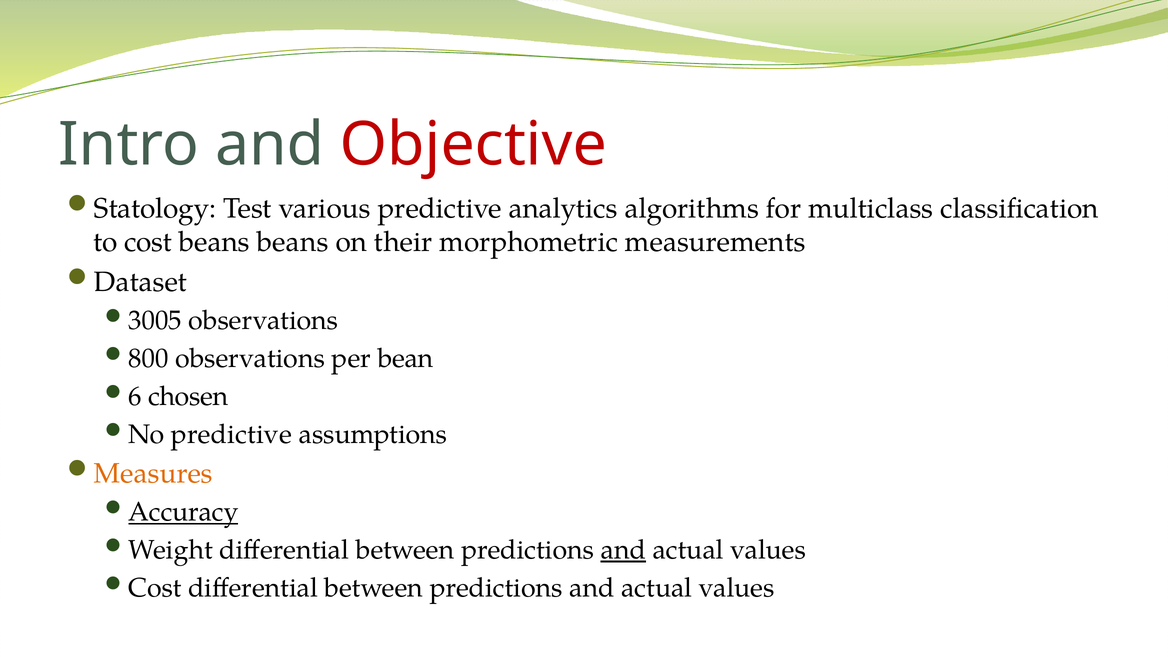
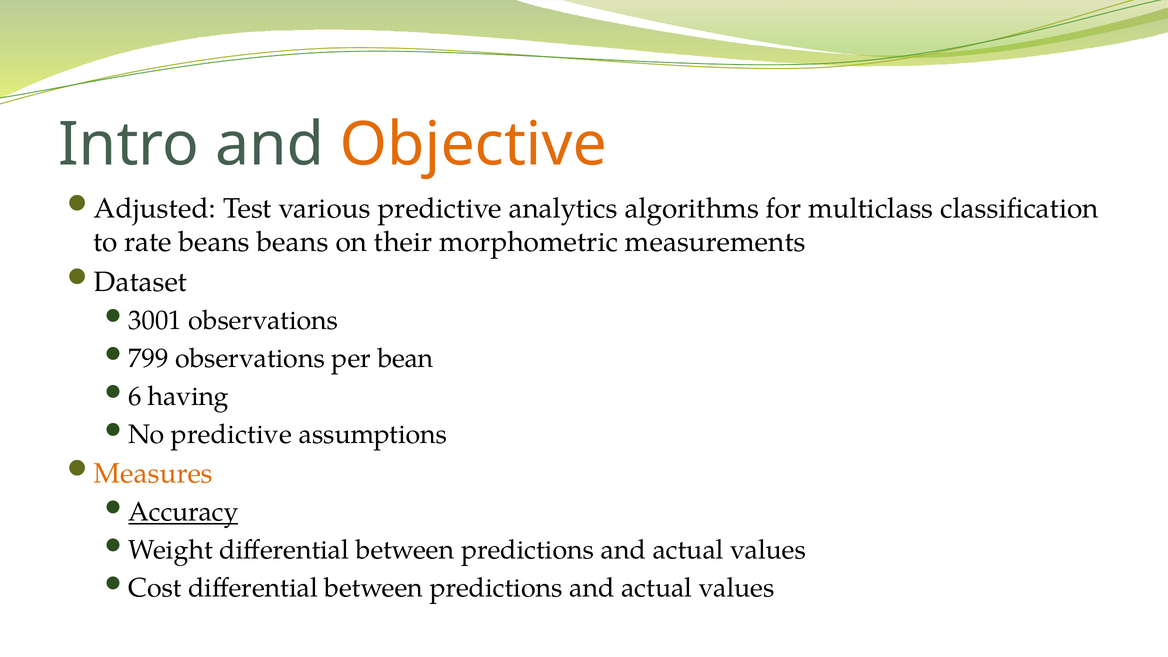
Objective colour: red -> orange (473, 145)
Statology: Statology -> Adjusted (155, 208)
to cost: cost -> rate (148, 242)
3005: 3005 -> 3001 (155, 320)
800: 800 -> 799 (148, 358)
chosen: chosen -> having (188, 396)
and underline: present -> none (623, 550)
